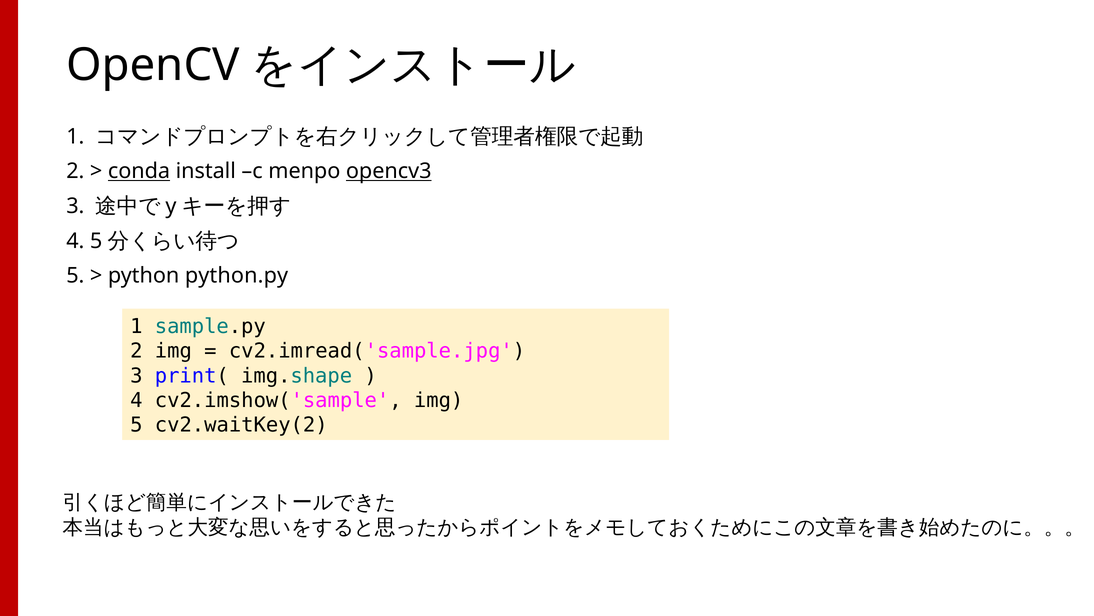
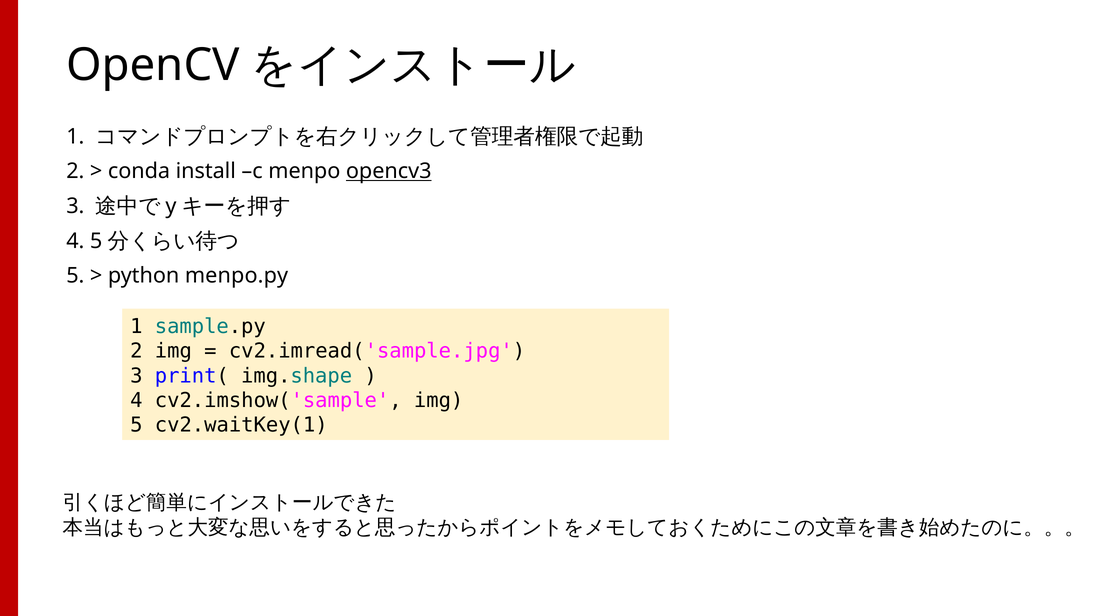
conda underline: present -> none (139, 171)
python.py: python.py -> menpo.py (236, 275)
cv2.waitKey(2: cv2.waitKey(2 -> cv2.waitKey(1 (241, 425)
